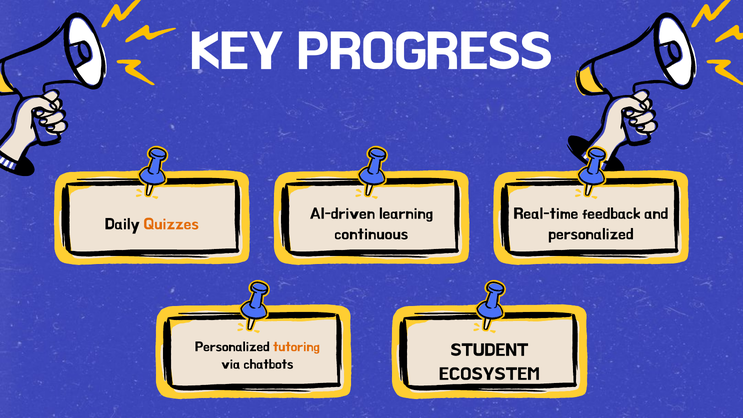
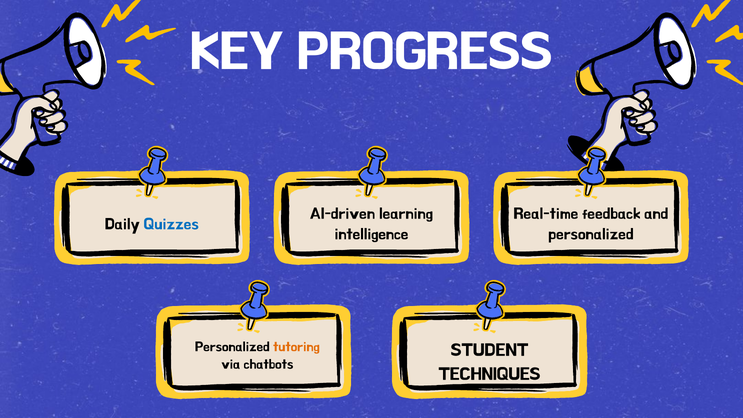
Quizzes colour: orange -> blue (171, 223)
continuous: continuous -> intelligence (372, 233)
ECOSYSTEM: ECOSYSTEM -> TECHNIQUES (490, 374)
